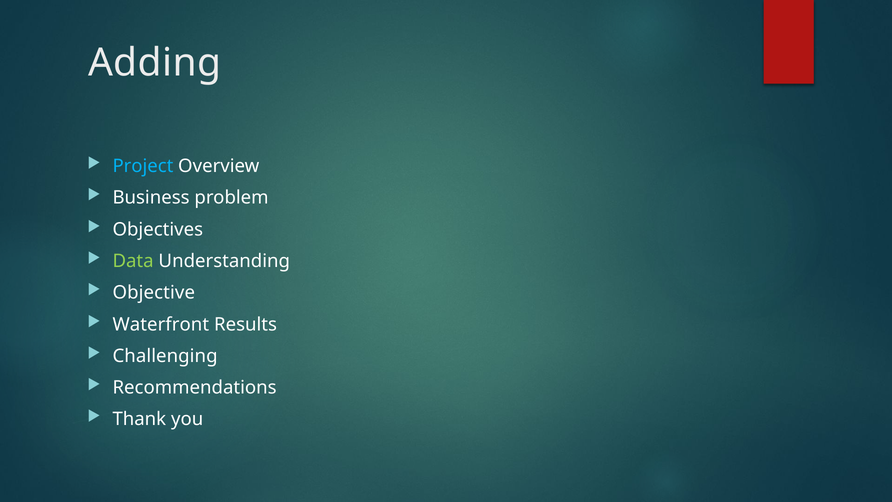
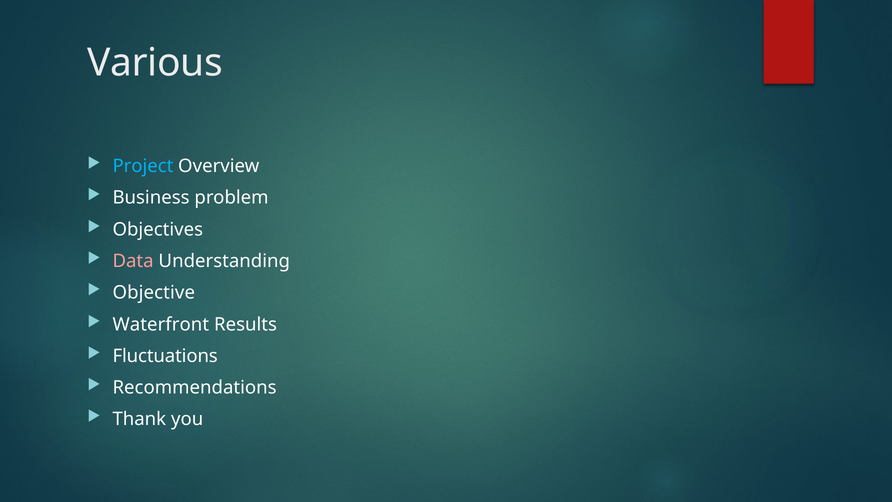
Adding: Adding -> Various (155, 63)
Data colour: light green -> pink (133, 261)
Challenging: Challenging -> Fluctuations (165, 356)
